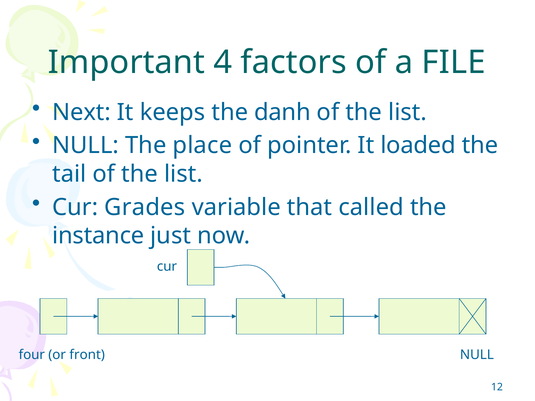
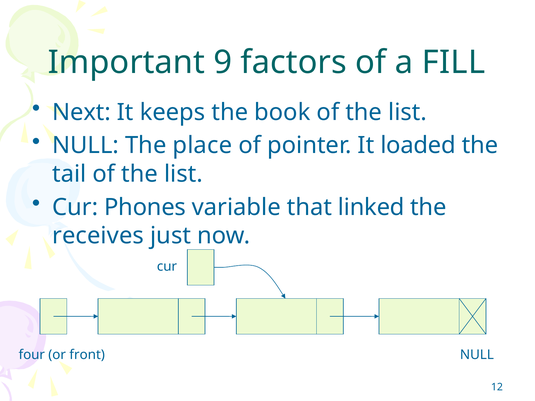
4: 4 -> 9 (223, 62)
FILE: FILE -> FILL (454, 62)
danh: danh -> book (282, 112)
Grades: Grades -> Phones (145, 207)
called: called -> linked (371, 207)
instance: instance -> receives (98, 236)
